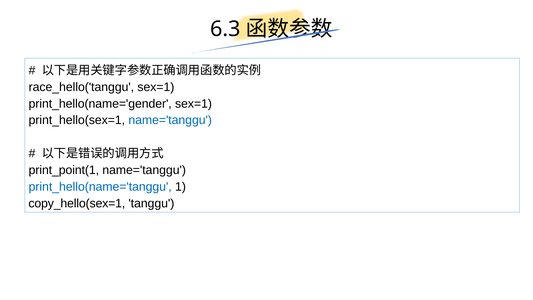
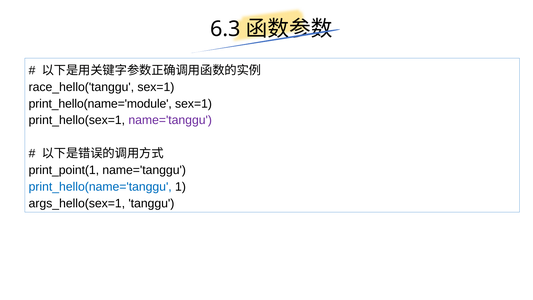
print_hello(name='gender: print_hello(name='gender -> print_hello(name='module (100, 104)
name='tanggu colour: blue -> purple (170, 120)
copy_hello(sex=1: copy_hello(sex=1 -> args_hello(sex=1 (77, 203)
